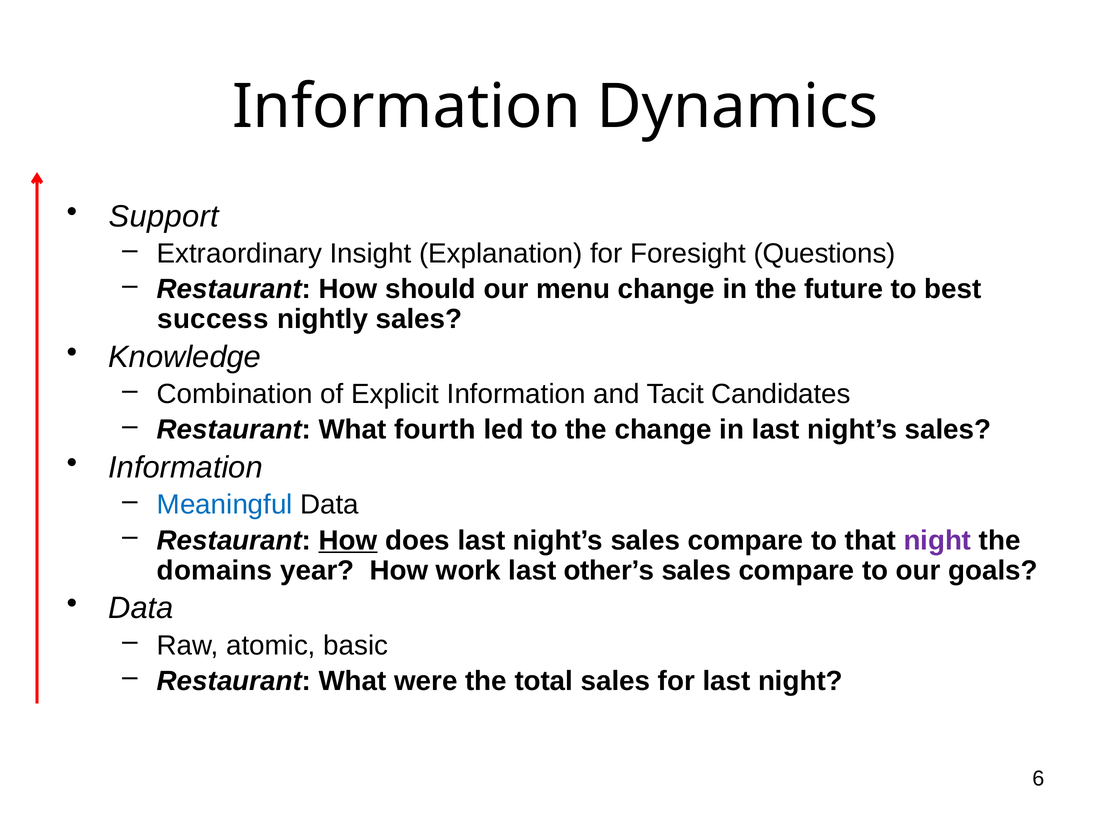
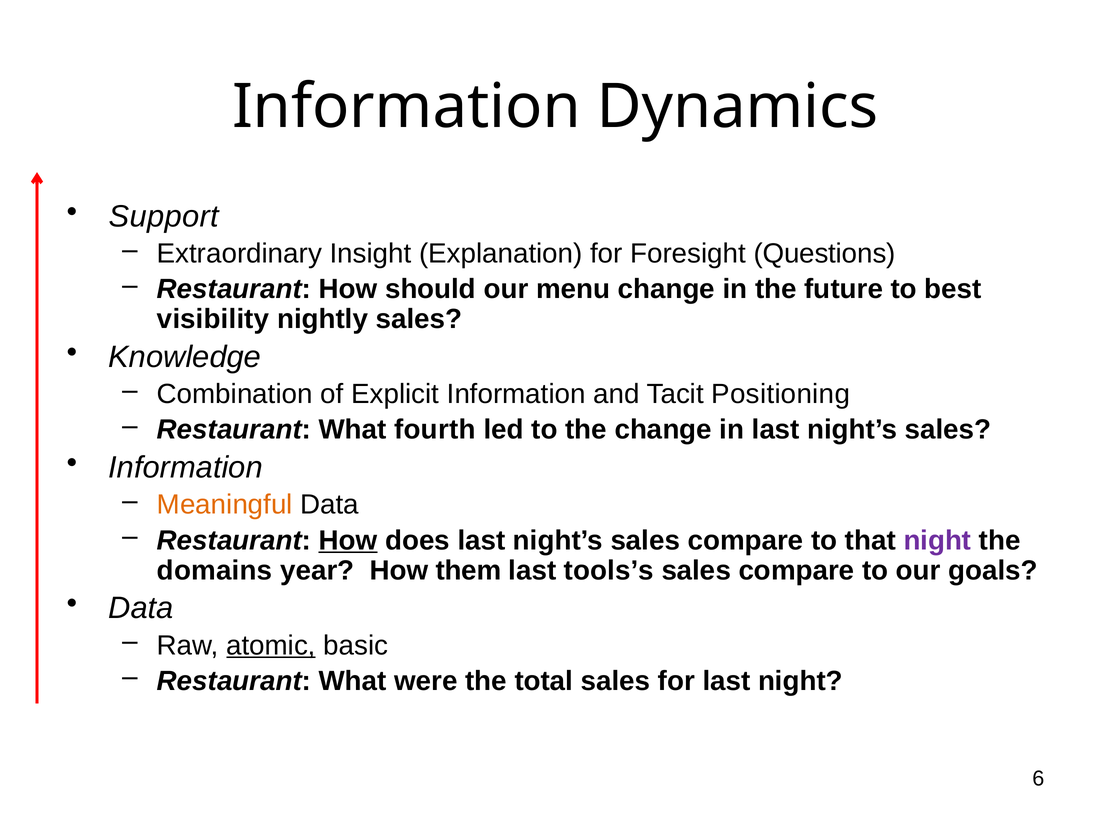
success: success -> visibility (213, 319)
Candidates: Candidates -> Positioning (781, 394)
Meaningful colour: blue -> orange (225, 505)
work: work -> them (468, 571)
other’s: other’s -> tools’s (609, 571)
atomic underline: none -> present (271, 646)
